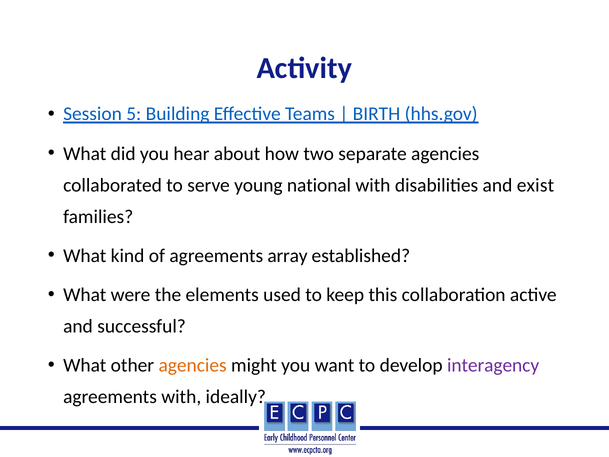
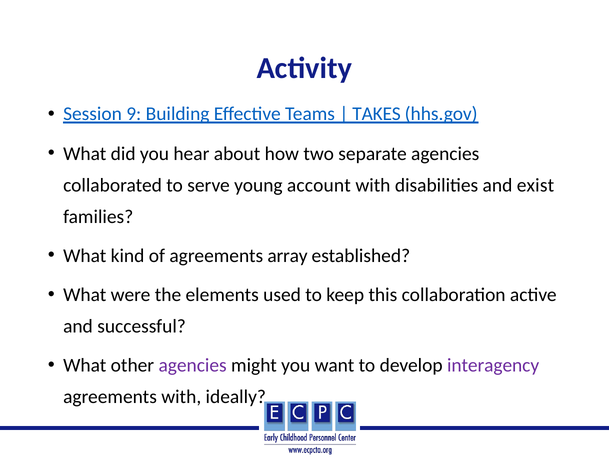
5: 5 -> 9 (134, 114)
BIRTH: BIRTH -> TAKES (377, 114)
national: national -> account (319, 185)
agencies colour: orange -> purple (193, 365)
